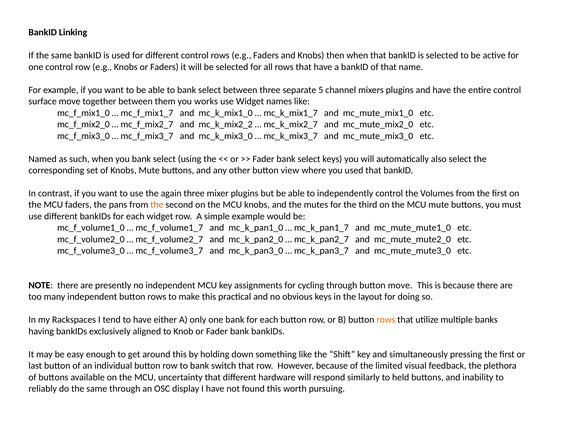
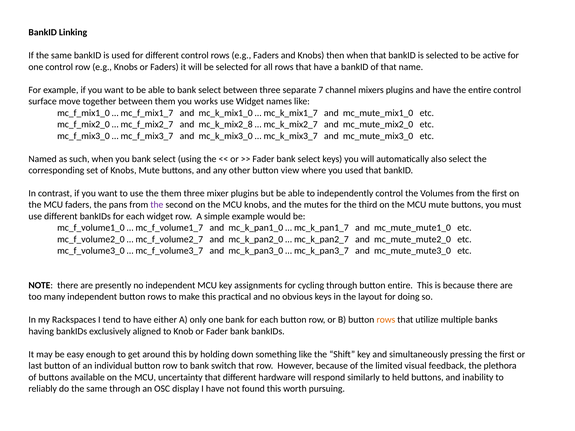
5: 5 -> 7 (321, 90)
mc_k_mix2_2: mc_k_mix2_2 -> mc_k_mix2_8 (226, 124)
the again: again -> them (171, 193)
the colour: orange -> purple (157, 205)
button move: move -> entire (400, 285)
